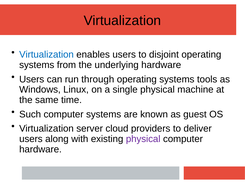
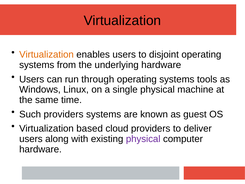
Virtualization colour: blue -> orange (46, 55)
Such computer: computer -> providers (64, 114)
server: server -> based (90, 128)
